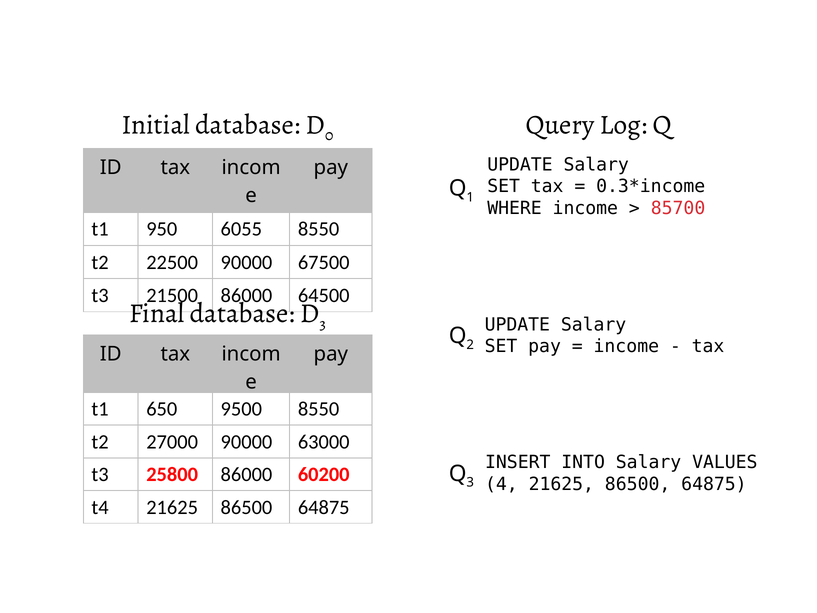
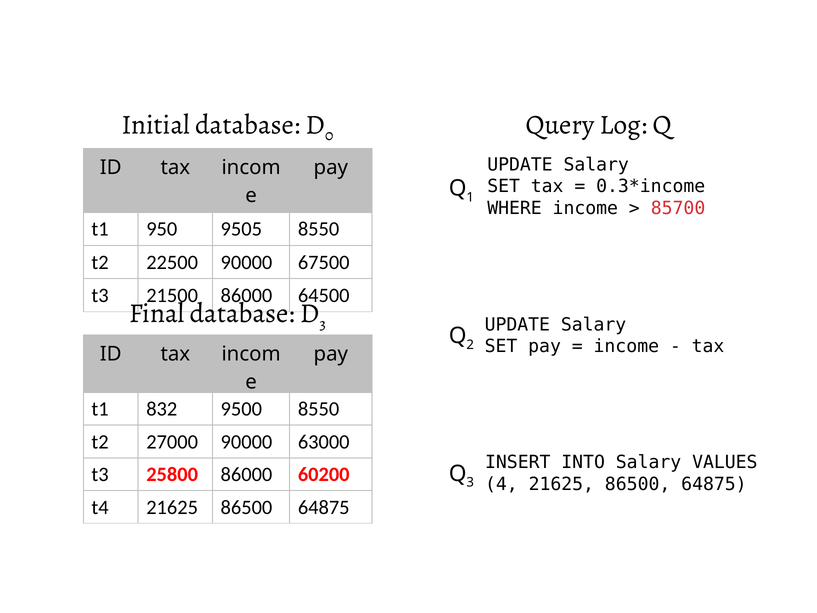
6055: 6055 -> 9505 (241, 229)
650: 650 -> 832 (162, 409)
